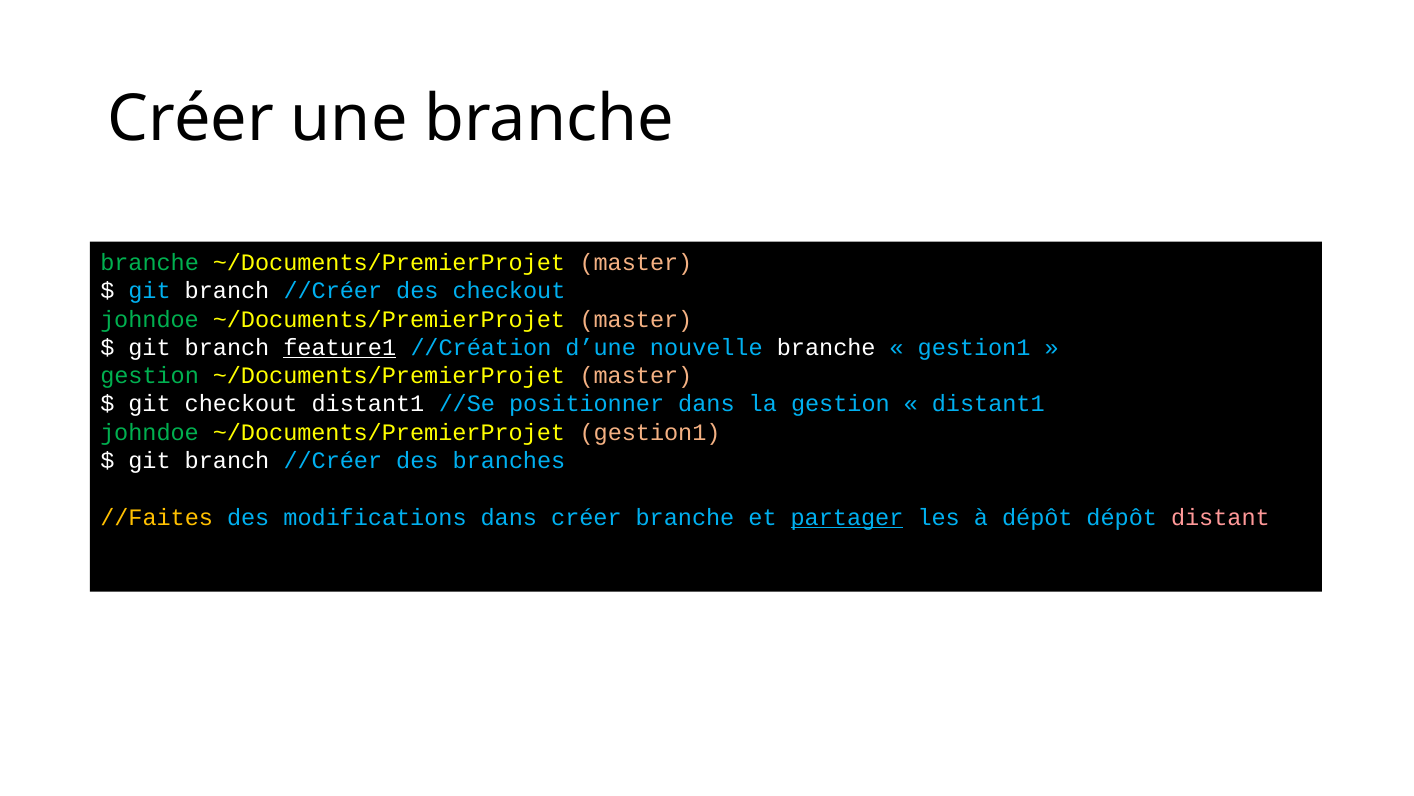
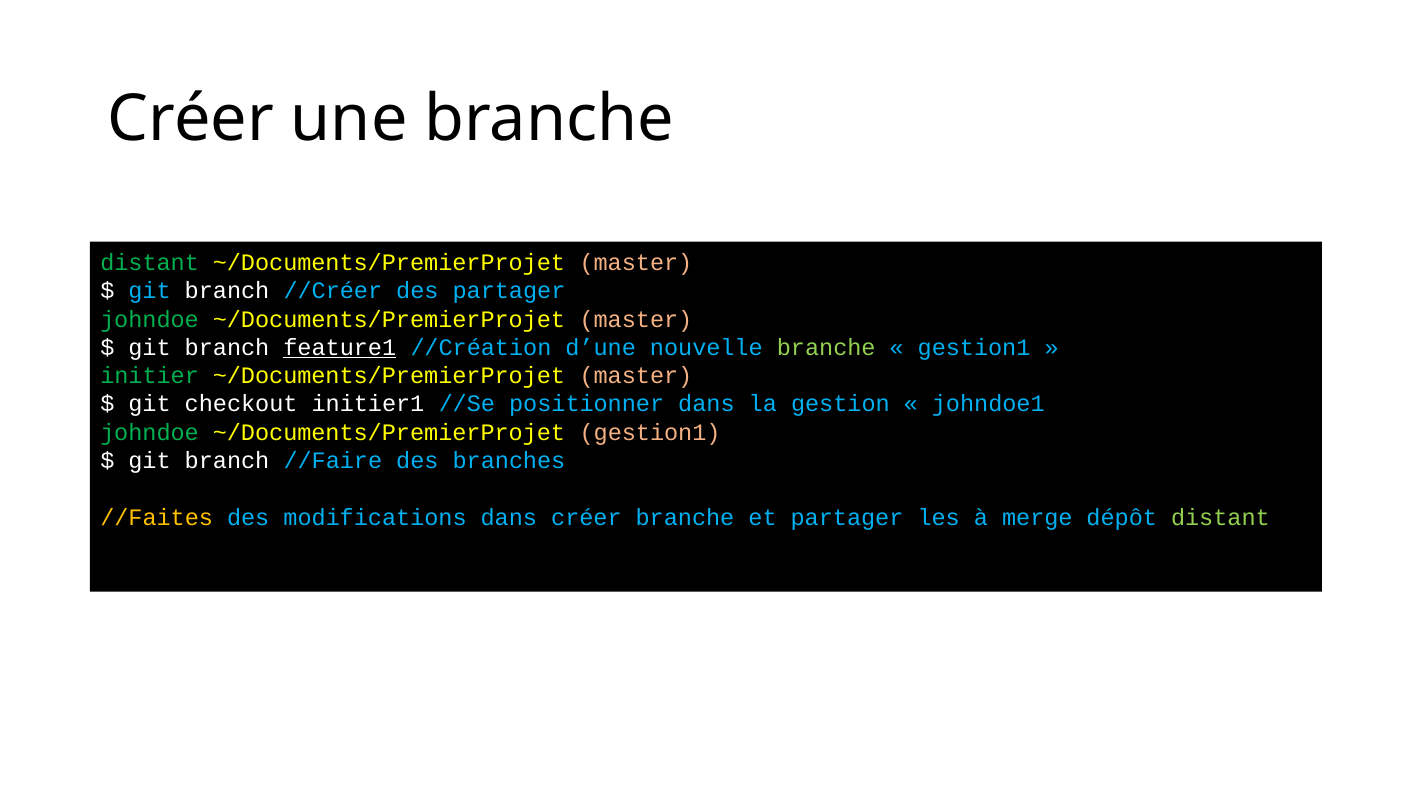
branche: branche -> distant (150, 262)
des checkout: checkout -> partager (509, 291)
branche colour: white -> light green (826, 347)
gestion: gestion -> initier (150, 376)
checkout distant1: distant1 -> initier1 (368, 404)
distant1: distant1 -> johndoe1 (988, 404)
//Créer: //Créer -> //Faire (333, 460)
partager underline: present -> none (847, 517)
à dépôt: dépôt -> merge (1037, 517)
distant colour: pink -> light green (1220, 517)
